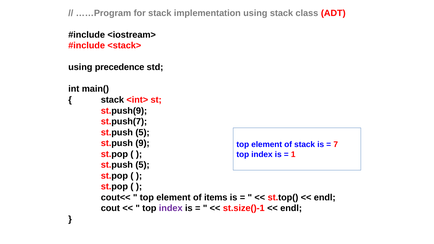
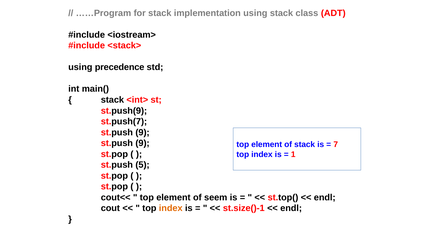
5: 5 -> 9 (143, 132)
items: items -> seem (216, 198)
index colour: purple -> orange (171, 208)
